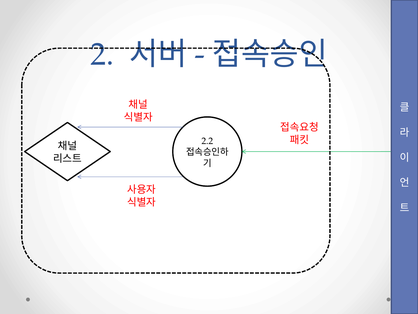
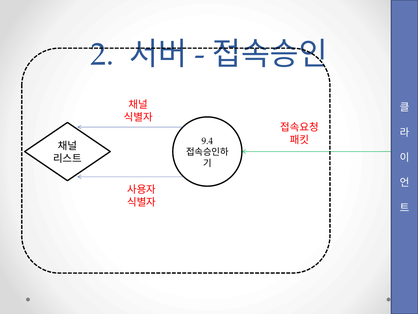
2.2: 2.2 -> 9.4 (207, 141)
